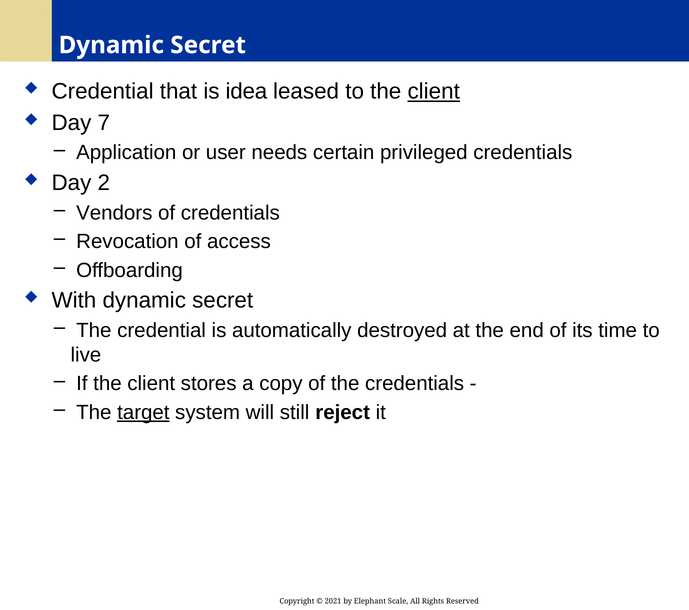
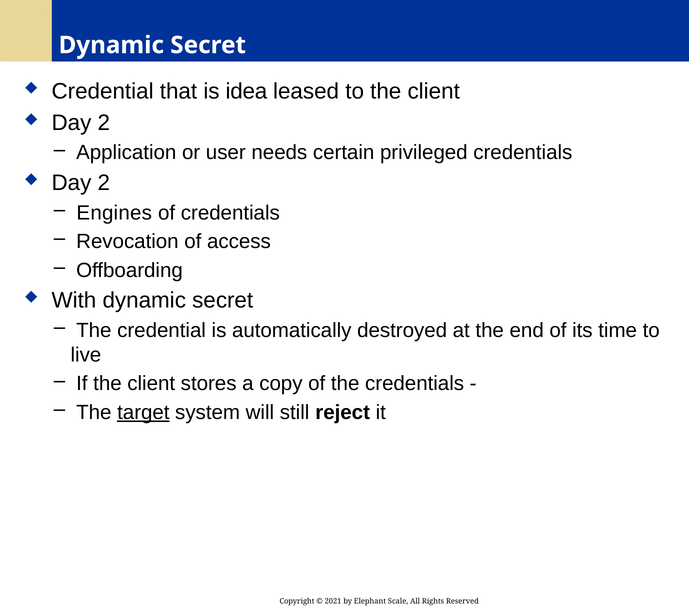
client underline: present -> none (434, 92)
7: 7 -> 2 (104, 123)
Vendors: Vendors -> Engines (114, 213)
